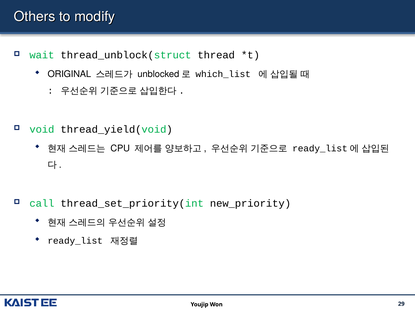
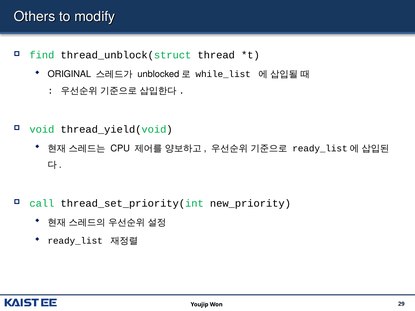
wait: wait -> find (42, 55)
which_list: which_list -> while_list (223, 74)
